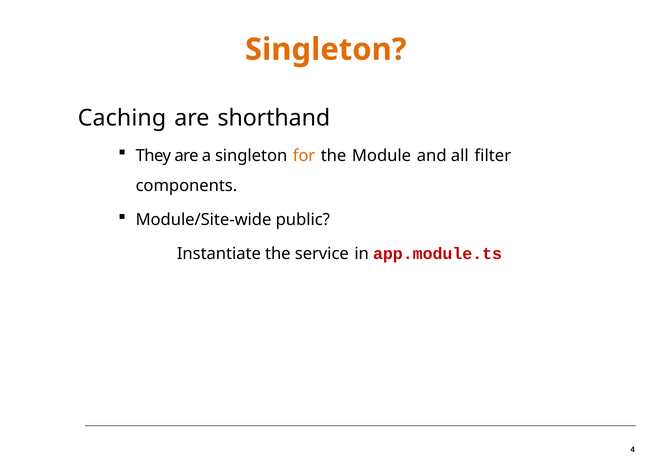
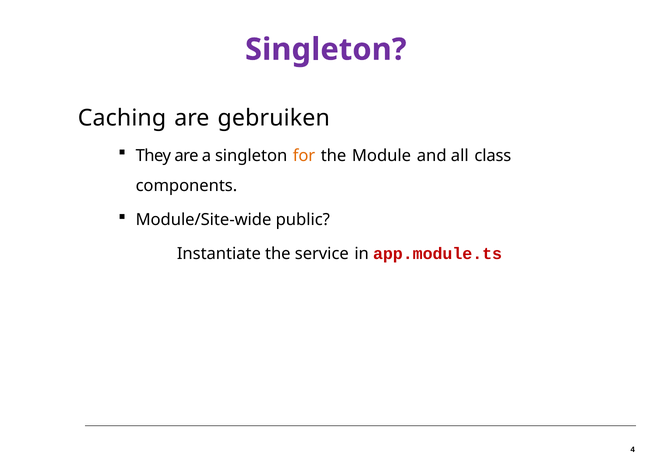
Singleton colour: orange -> purple (326, 49)
shorthand: shorthand -> gebruiken (274, 118)
filter: filter -> class (493, 155)
